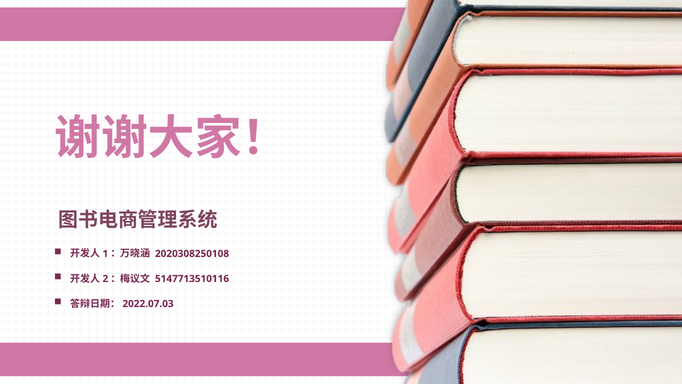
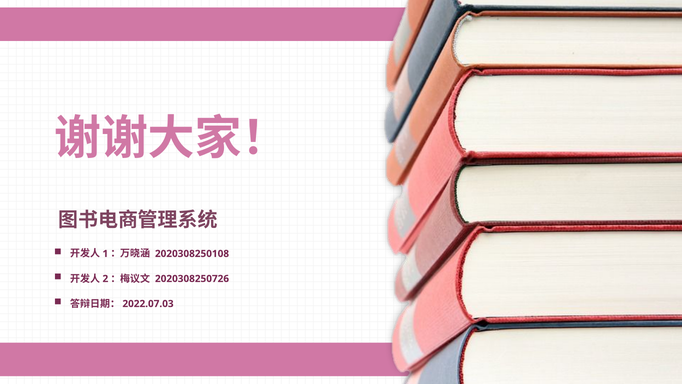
5147713510116: 5147713510116 -> 2020308250726 (192, 278)
